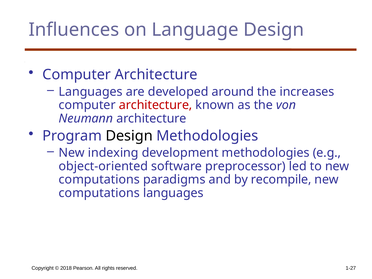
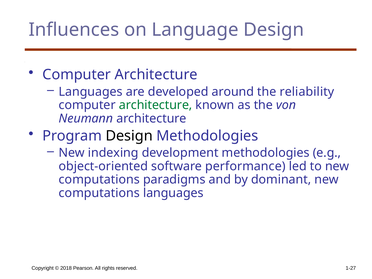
increases: increases -> reliability (307, 92)
architecture colour: red -> green (156, 105)
preprocessor: preprocessor -> performance (245, 166)
recompile: recompile -> dominant (281, 180)
